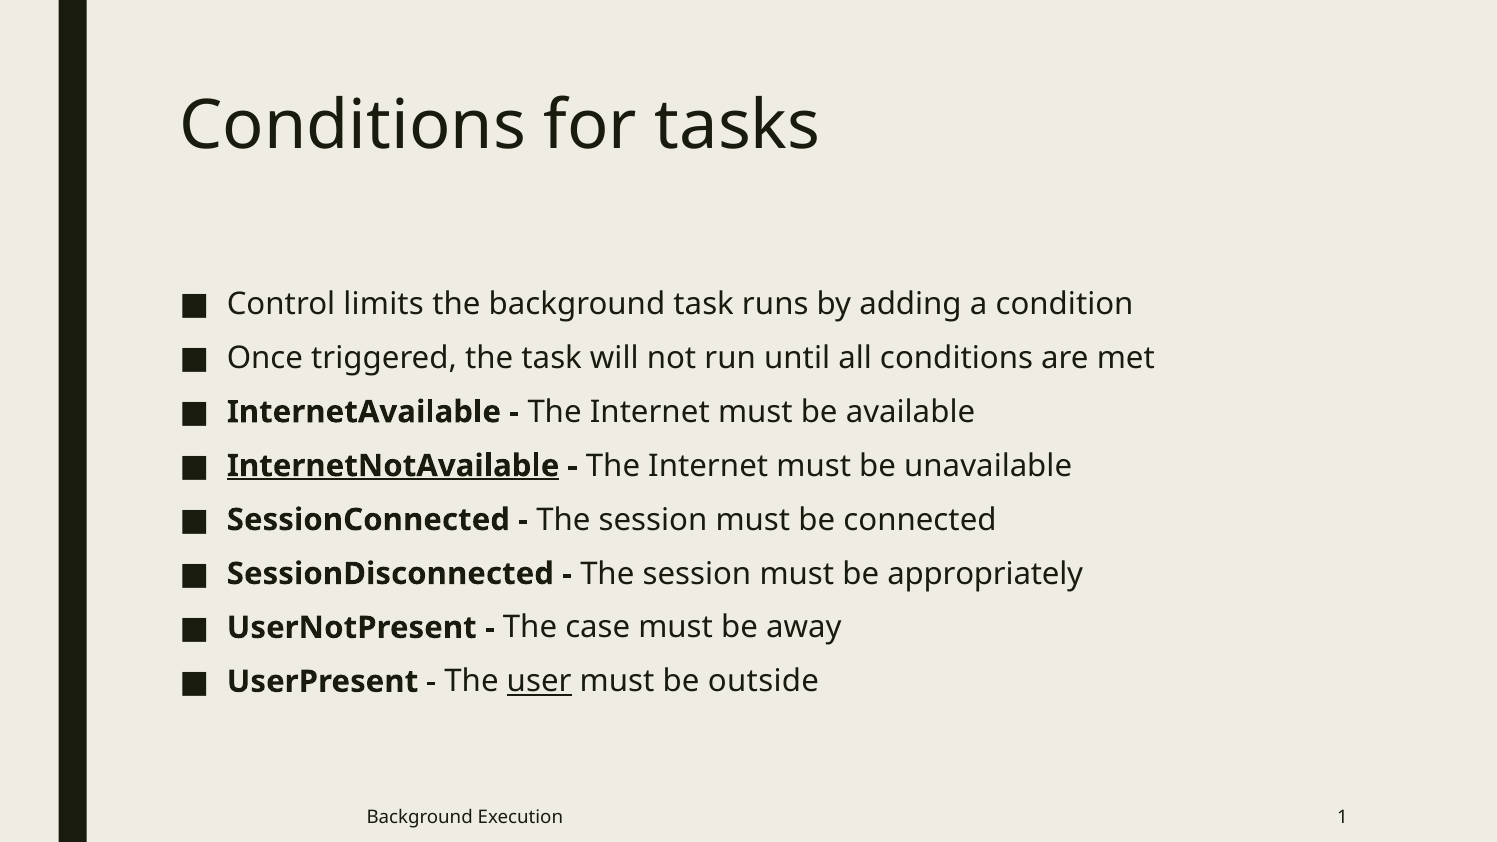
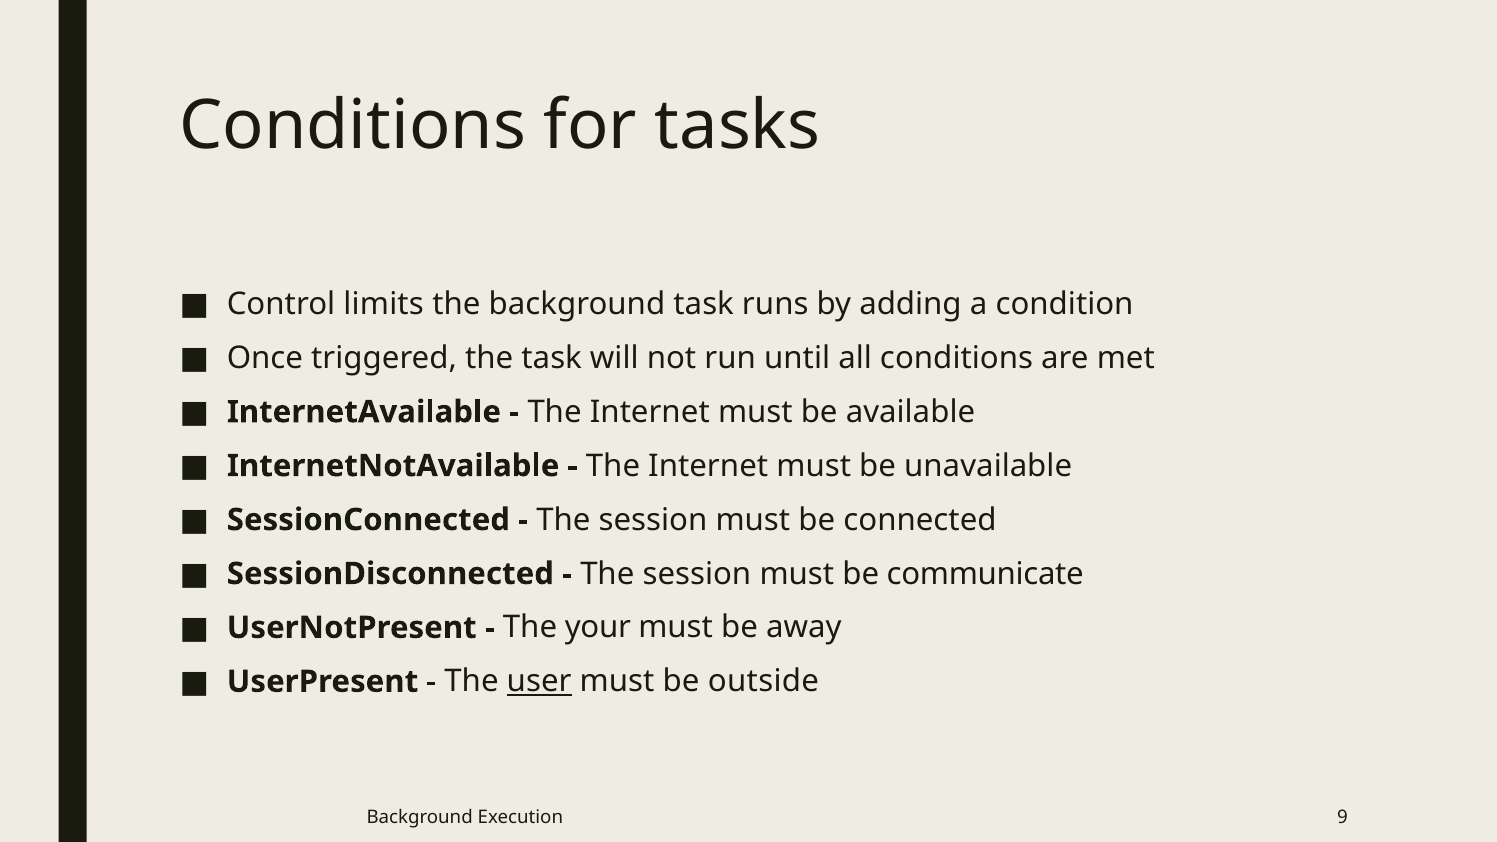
InternetNotAvailable underline: present -> none (393, 466)
appropriately: appropriately -> communicate (985, 574)
case: case -> your (598, 628)
1: 1 -> 9 (1343, 817)
